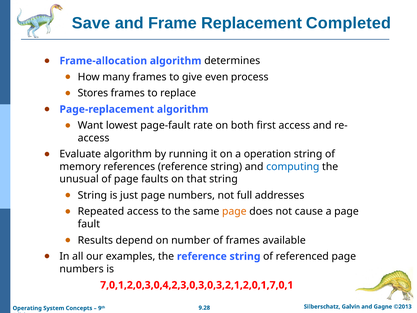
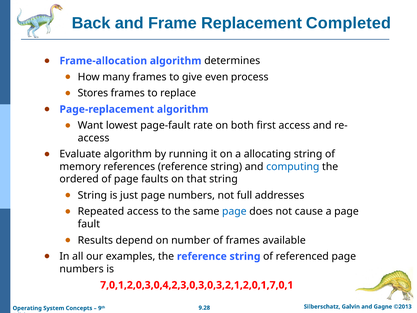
Save: Save -> Back (91, 23)
operation: operation -> allocating (267, 154)
unusual: unusual -> ordered (79, 179)
page colour: orange -> blue (234, 211)
